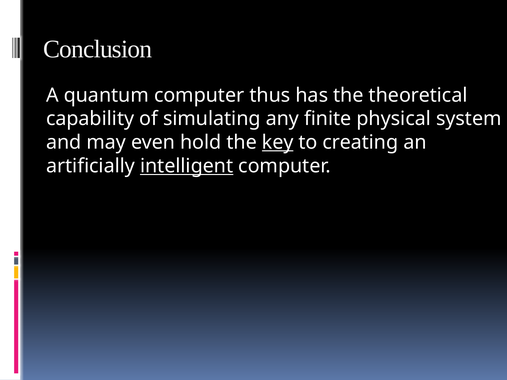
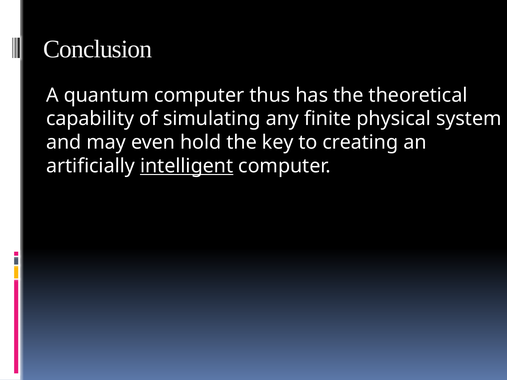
key underline: present -> none (278, 142)
